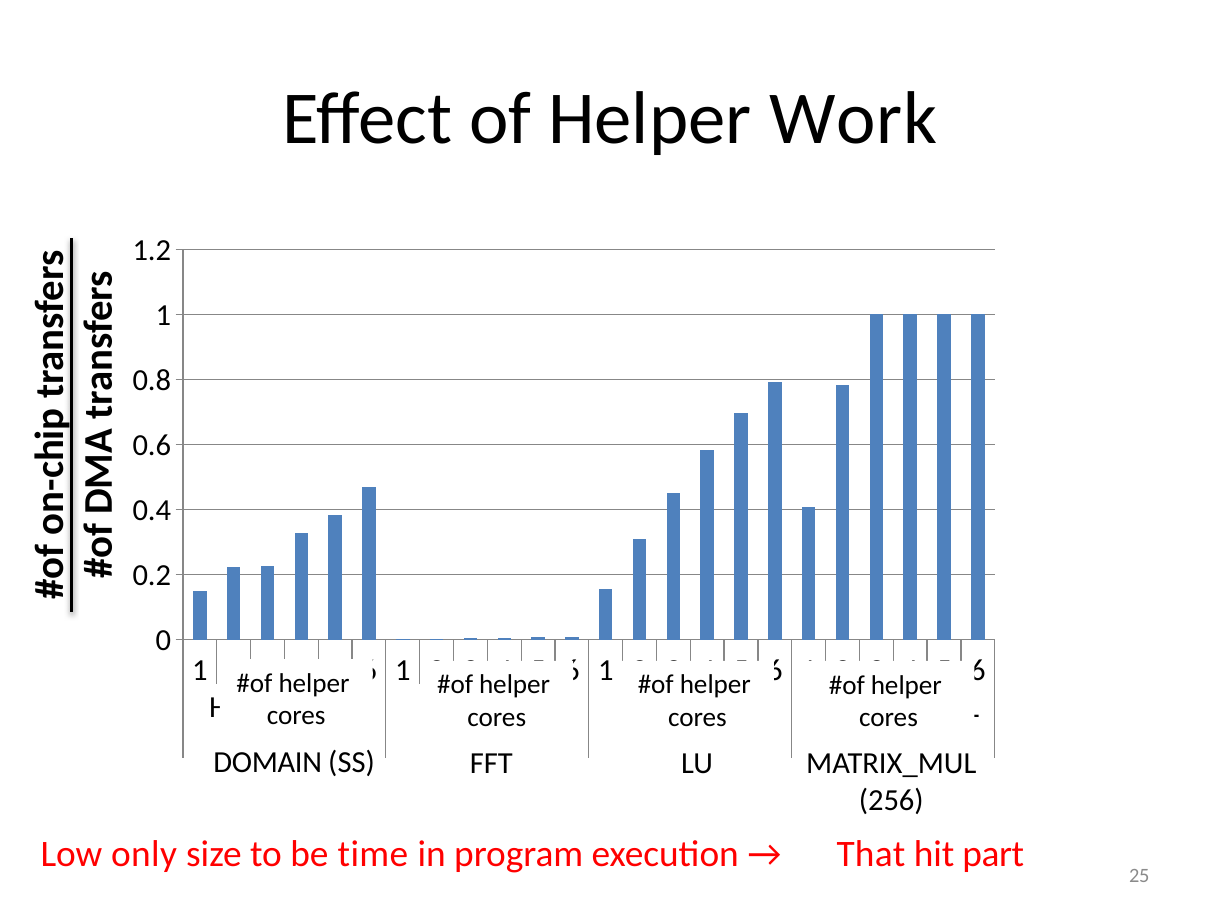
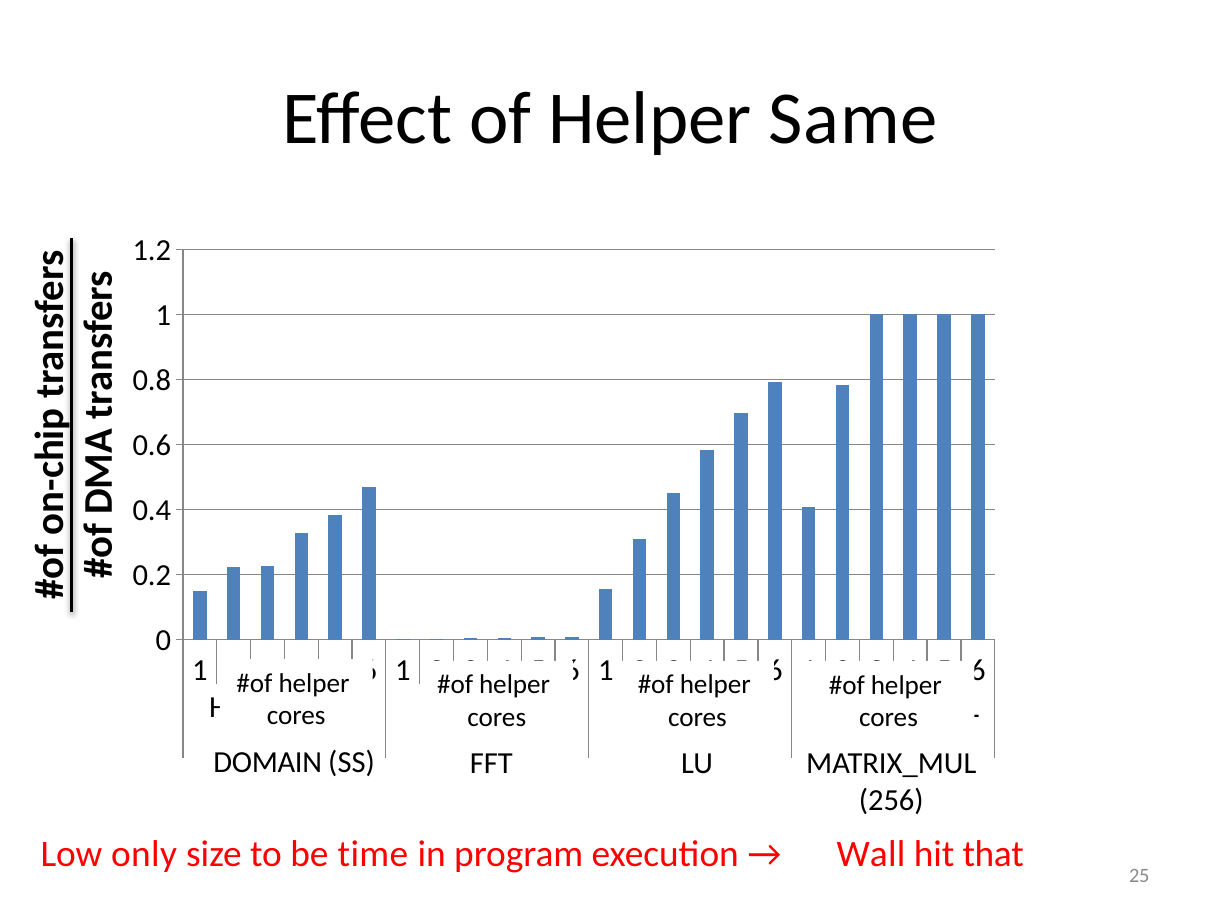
Work: Work -> Same (853, 118)
That: That -> Wall (871, 854)
part: part -> that (993, 854)
